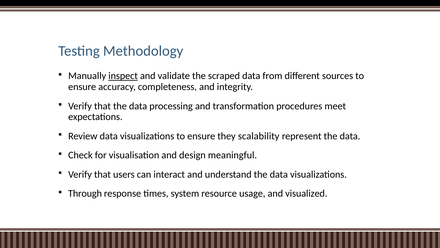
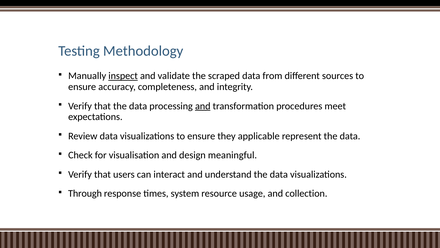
and underline: none -> present (203, 106)
scalability: scalability -> applicable (259, 136)
visualized: visualized -> collection (306, 193)
